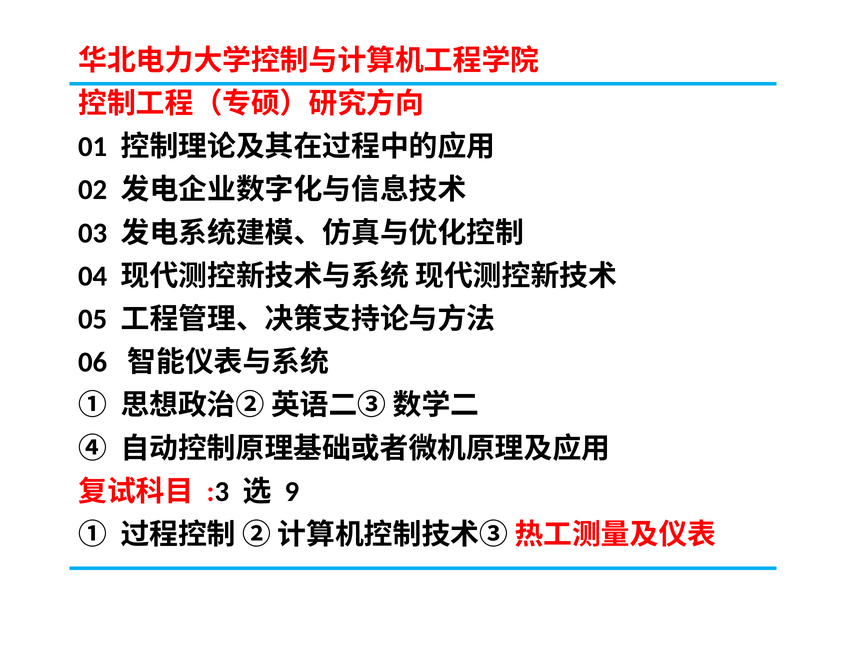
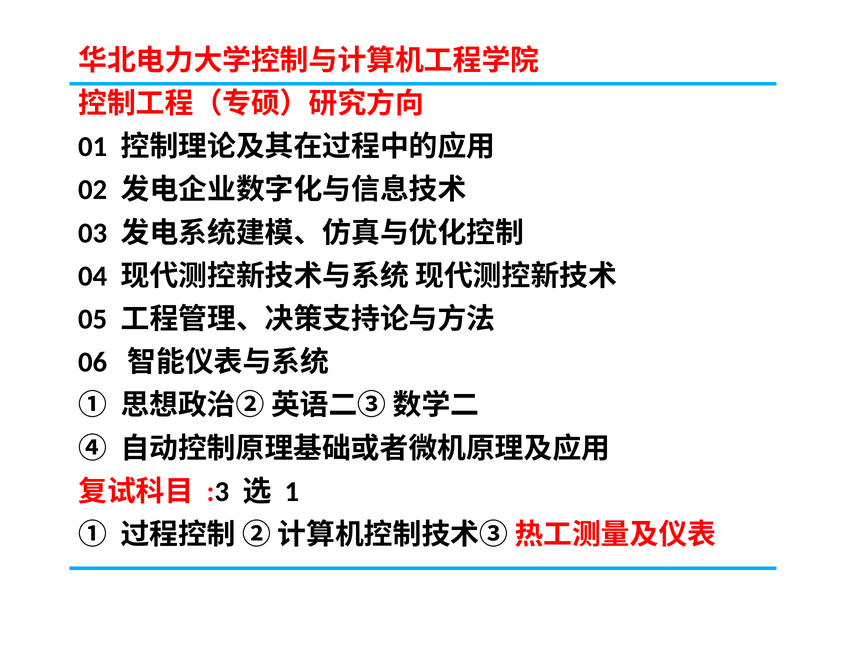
9: 9 -> 1 (292, 492)
